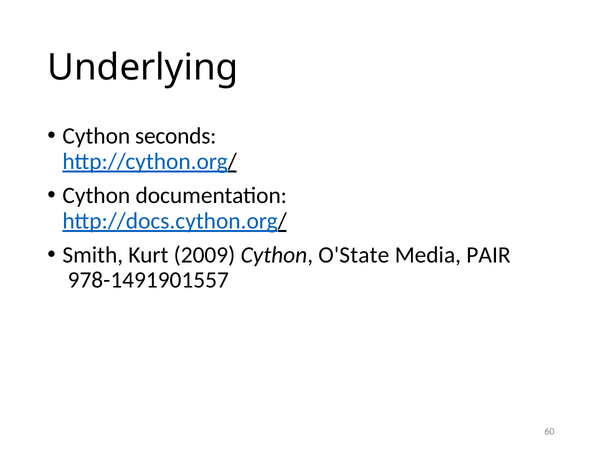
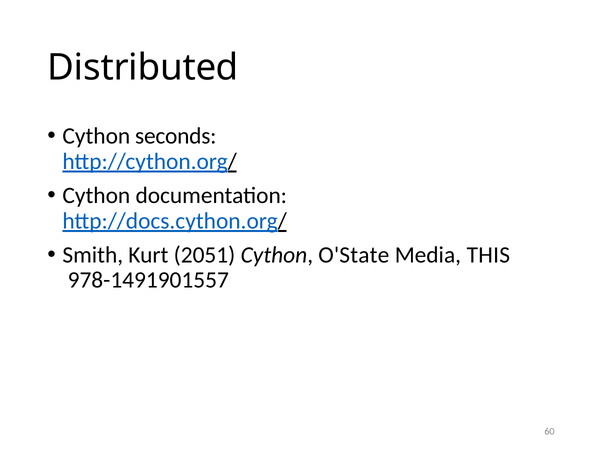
Underlying: Underlying -> Distributed (143, 67)
2009: 2009 -> 2051 (204, 254)
PAIR: PAIR -> THIS (488, 254)
